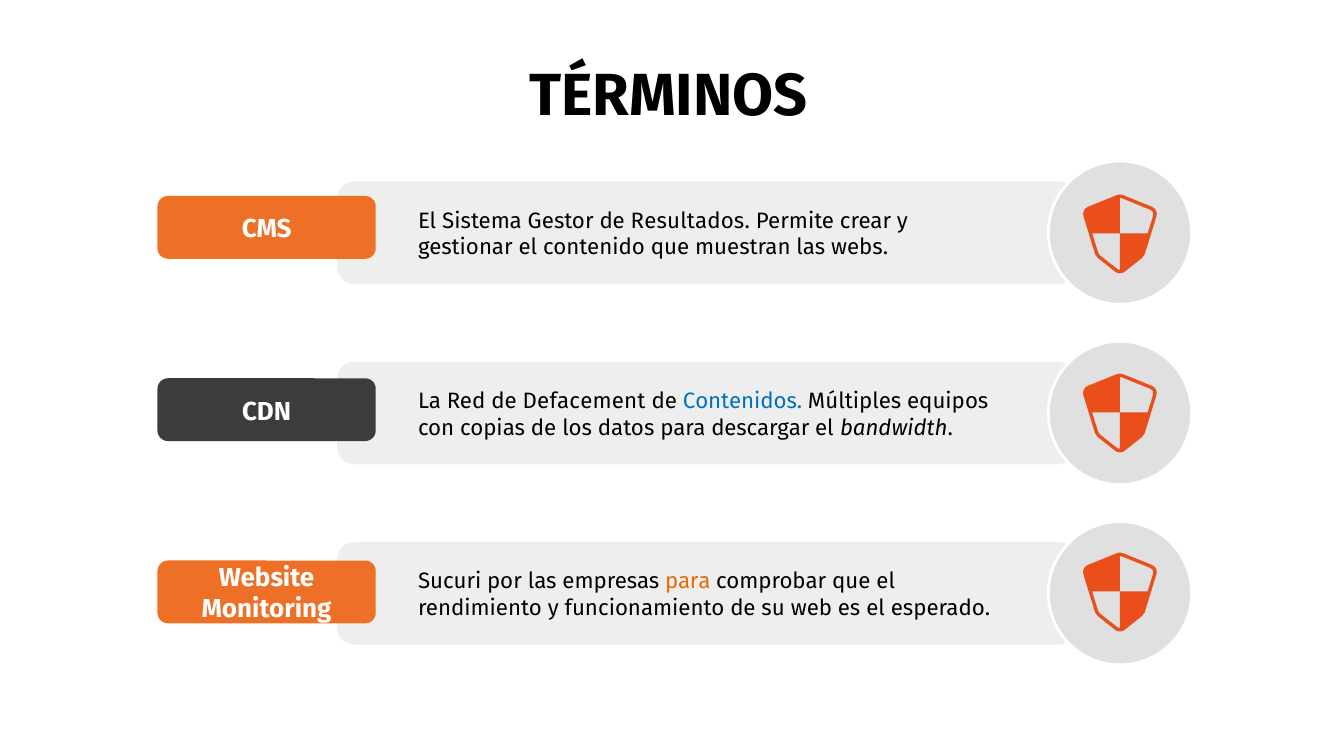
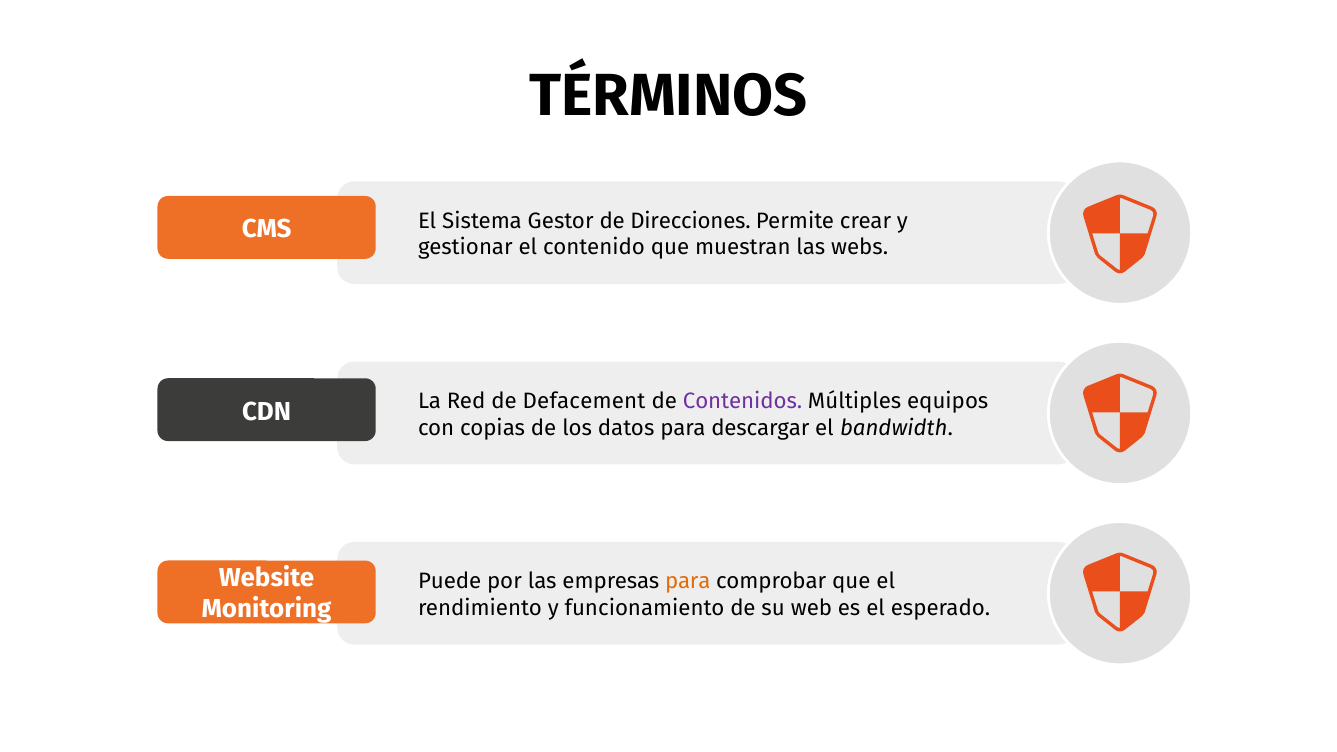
Resultados: Resultados -> Direcciones (690, 221)
Contenidos colour: blue -> purple (743, 401)
Sucuri: Sucuri -> Puede (450, 581)
